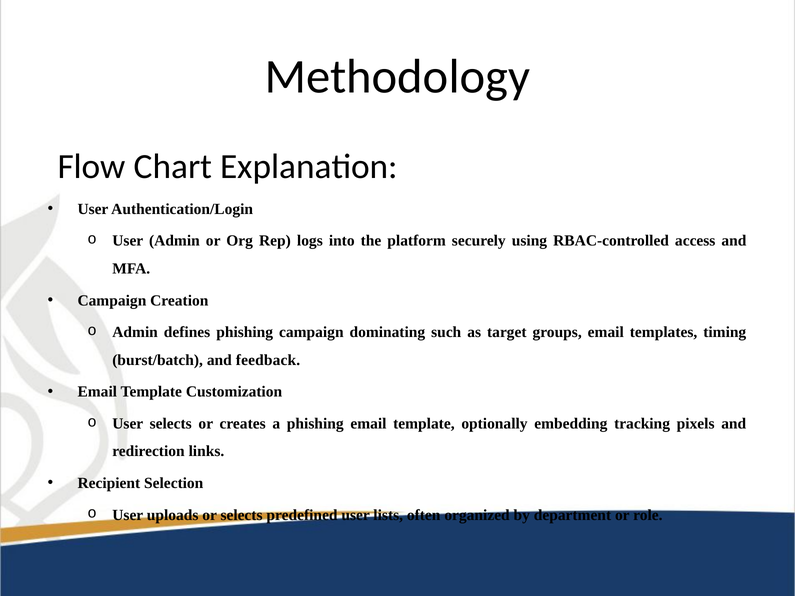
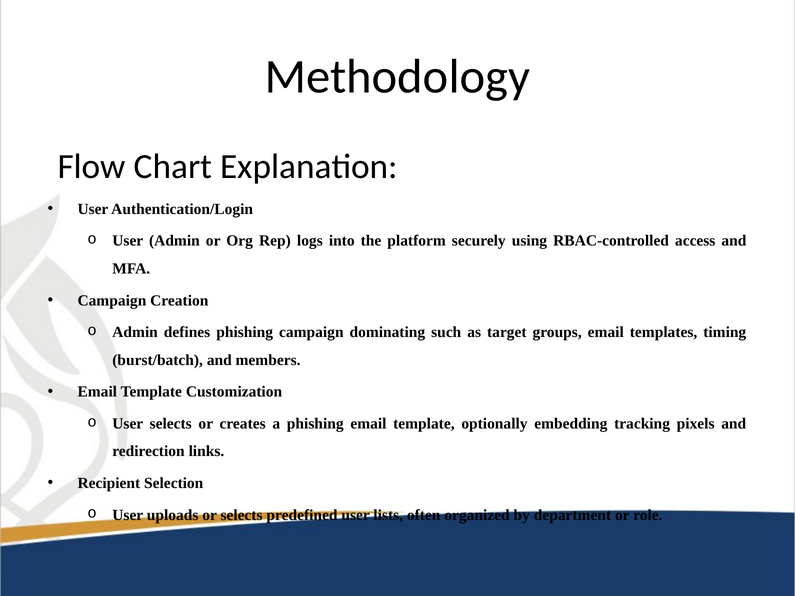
feedback: feedback -> members (268, 360)
